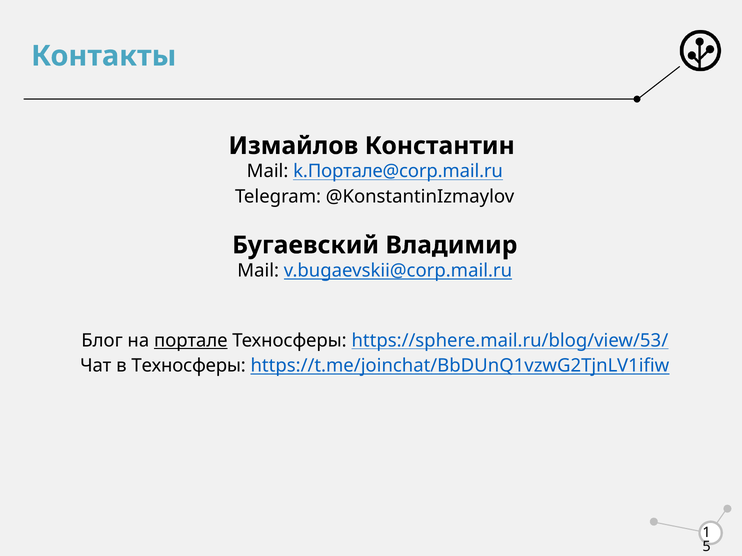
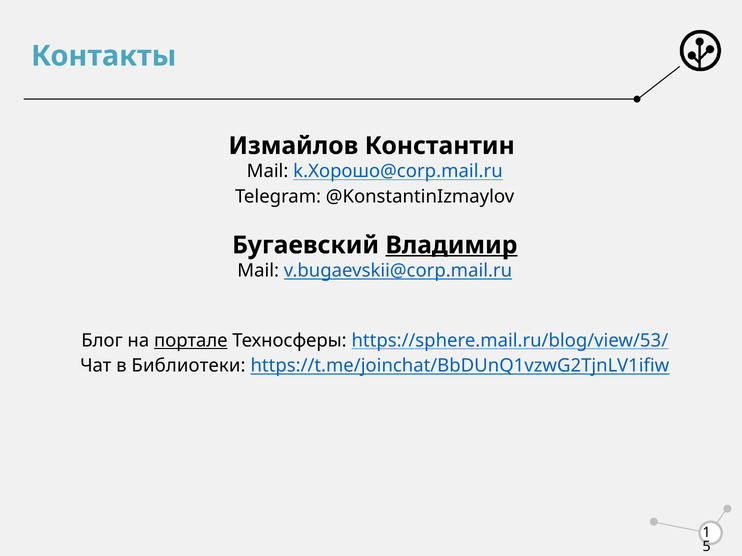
k.Портале@corp.mail.ru: k.Портале@corp.mail.ru -> k.Хорошо@corp.mail.ru (398, 171)
Владимир underline: none -> present (451, 245)
в Техносферы: Техносферы -> Библиотеки (189, 366)
